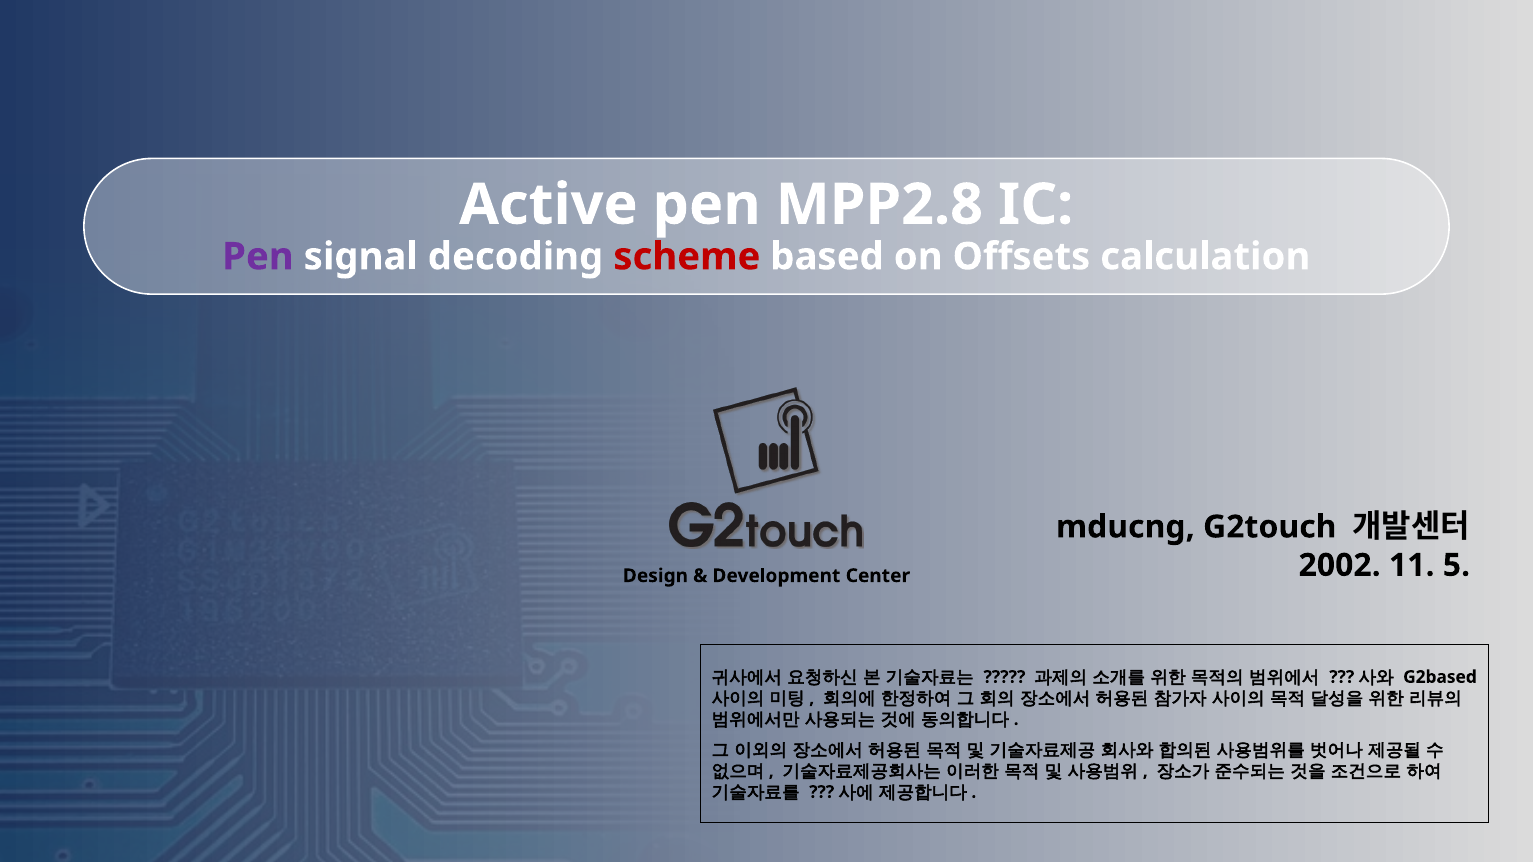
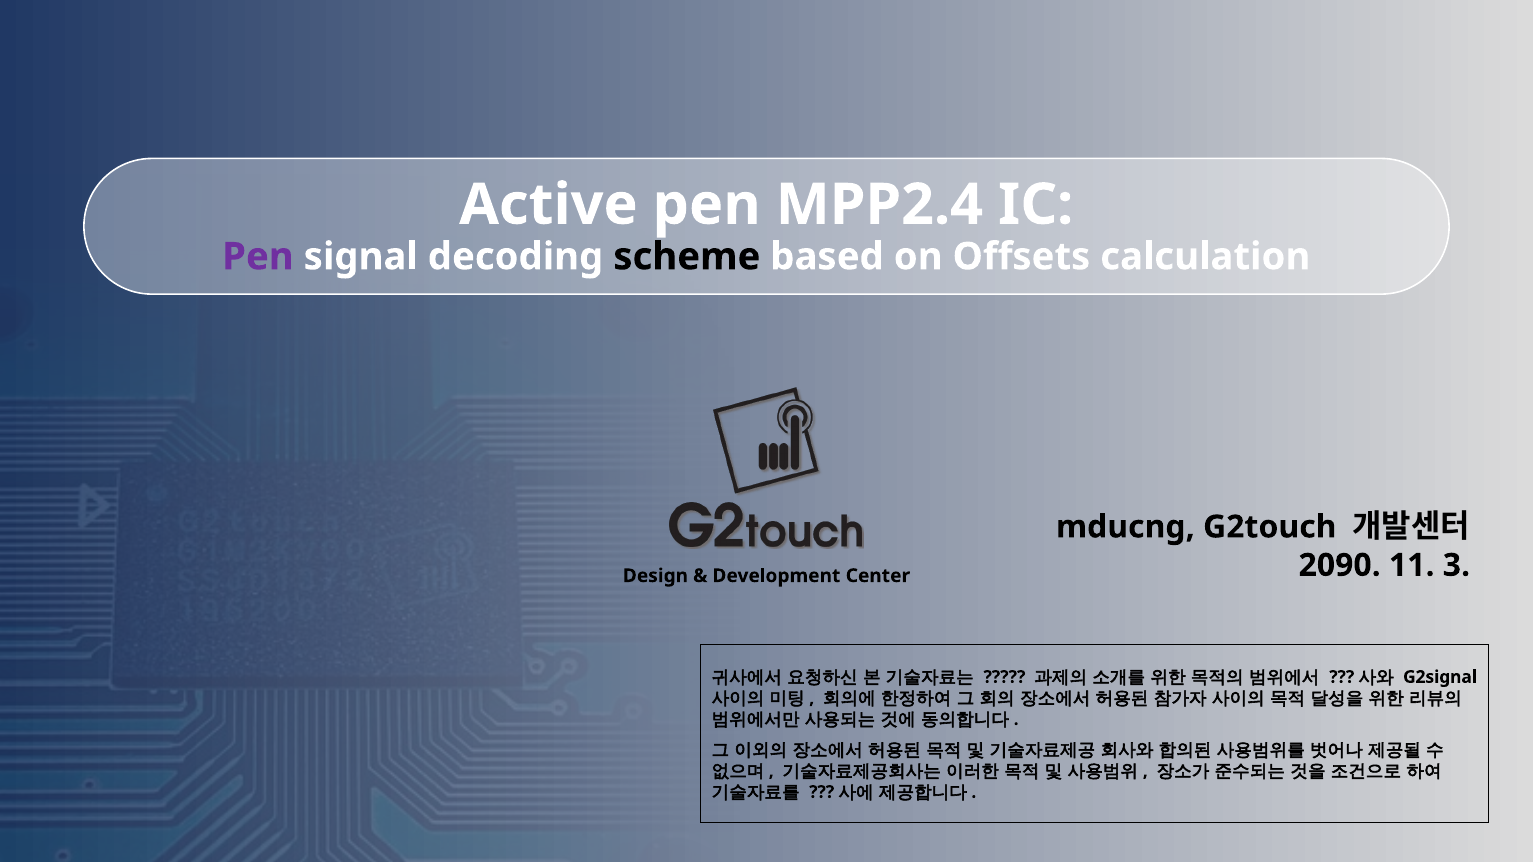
MPP2.8: MPP2.8 -> MPP2.4 (879, 205)
scheme colour: red -> black (687, 257)
2002: 2002 -> 2090 (1340, 565)
5: 5 -> 3 (1456, 565)
G2based: G2based -> G2signal (1440, 677)
